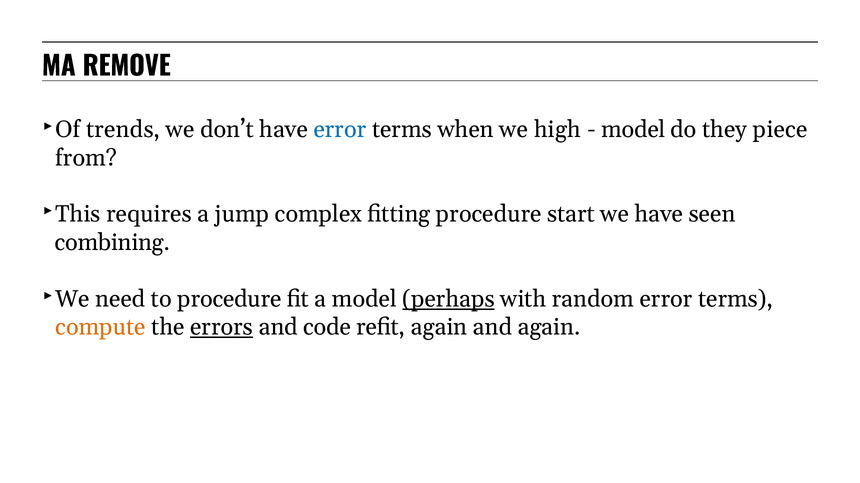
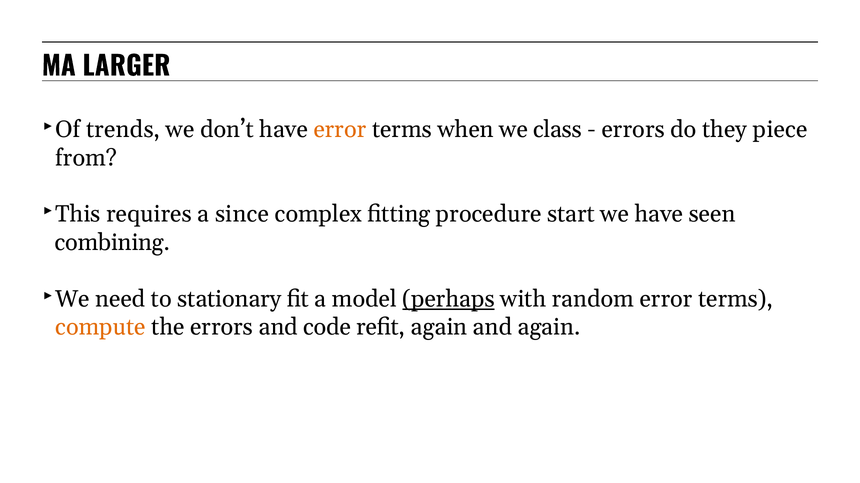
REMOVE: REMOVE -> LARGER (126, 67)
error colour: blue -> orange (340, 129)
high: high -> class (558, 129)
model: model -> errors (633, 129)
jump: jump -> since (242, 214)
to procedure: procedure -> stationary (229, 299)
errors underline: present -> none (222, 327)
